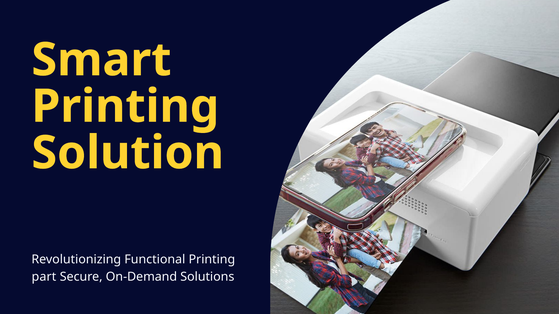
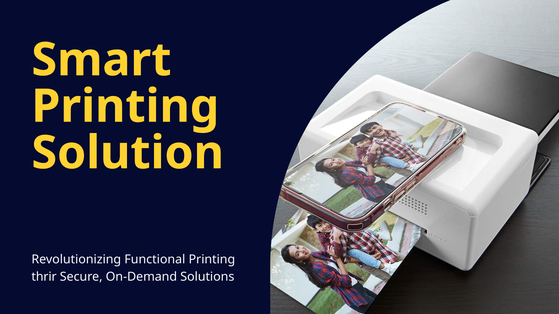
part: part -> thrir (44, 277)
